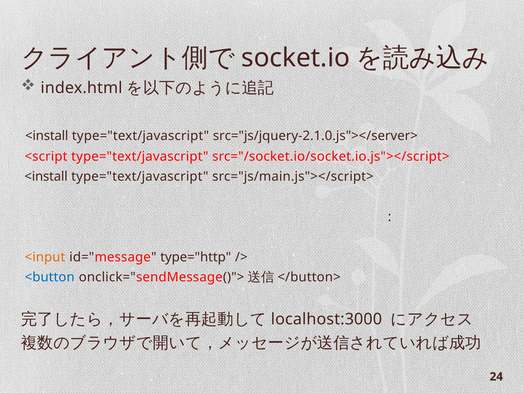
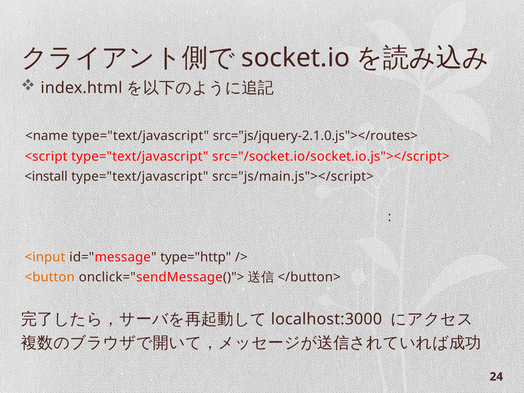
<install: <install -> <name (47, 136)
src="js/jquery-2.1.0.js"></server>: src="js/jquery-2.1.0.js"></server> -> src="js/jquery-2.1.0.js"></routes> (315, 136)
<button colour: blue -> orange (50, 277)
